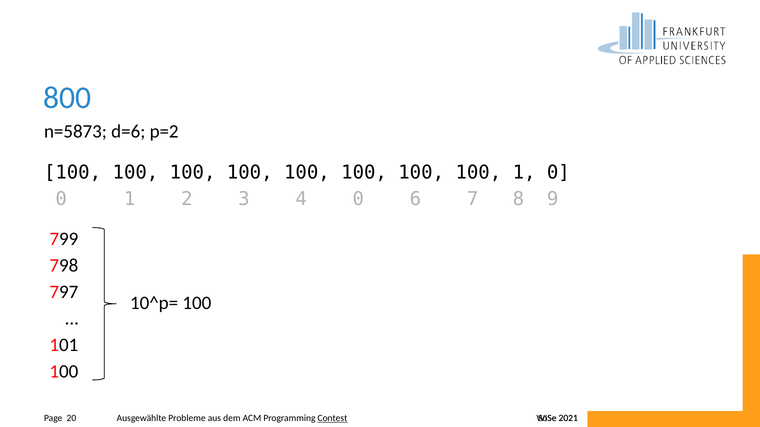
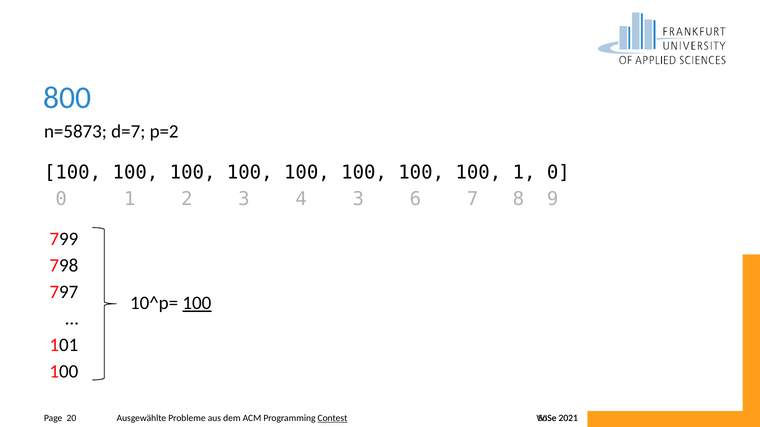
d=6: d=6 -> d=7 (128, 132)
4 0: 0 -> 3 (358, 199)
100 underline: none -> present (197, 304)
